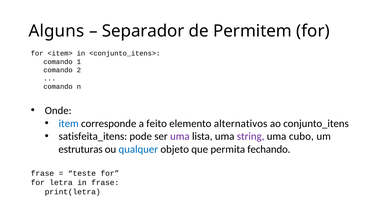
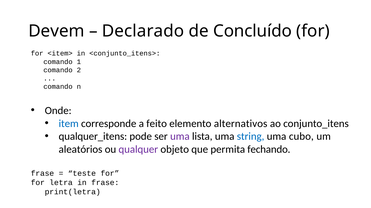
Alguns: Alguns -> Devem (56, 31)
Separador: Separador -> Declarado (143, 31)
Permitem: Permitem -> Concluído (253, 31)
satisfeita_itens: satisfeita_itens -> qualquer_itens (93, 137)
string colour: purple -> blue (251, 137)
estruturas: estruturas -> aleatórios (81, 150)
qualquer colour: blue -> purple (138, 150)
